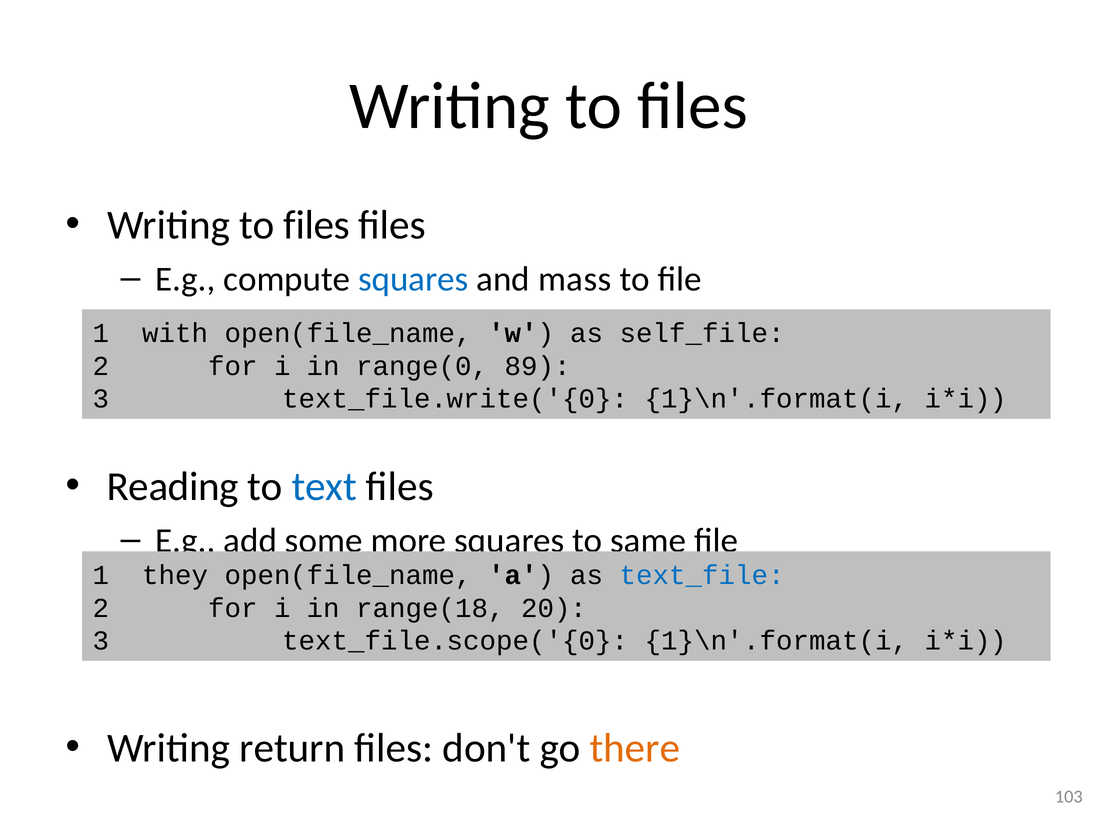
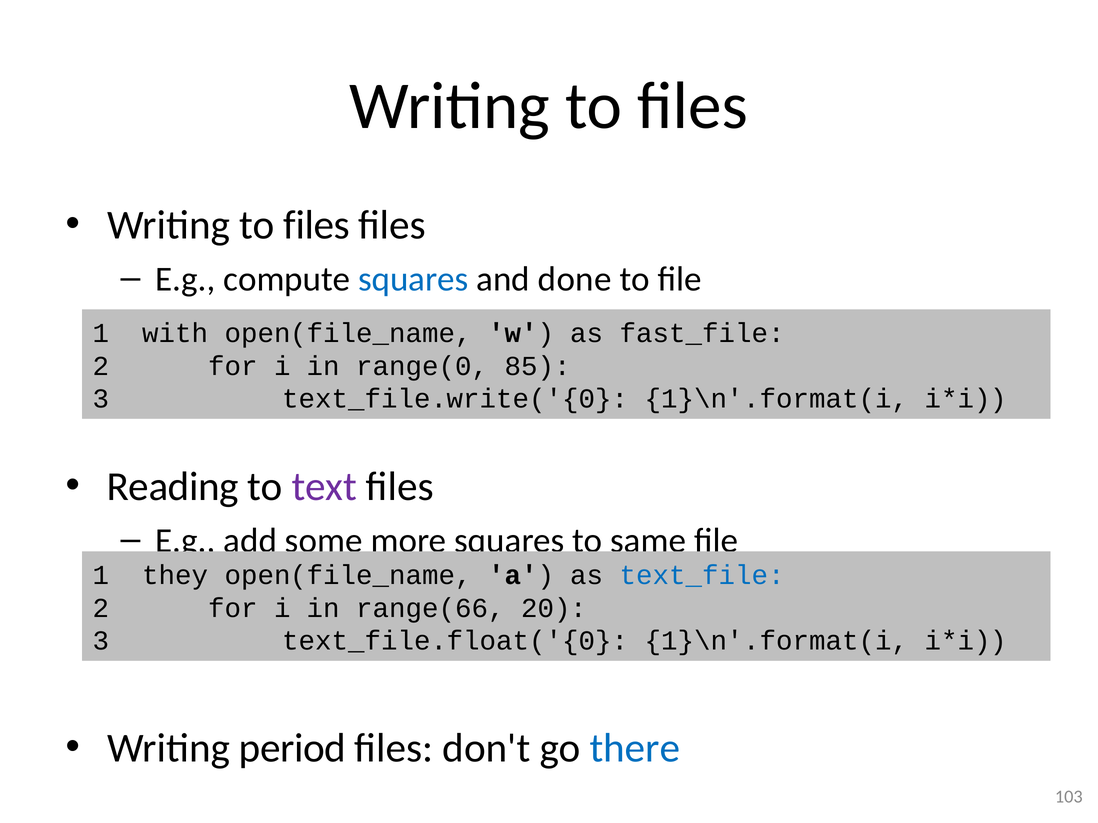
mass: mass -> done (575, 279)
self_file: self_file -> fast_file (702, 333)
89: 89 -> 85 (538, 366)
text colour: blue -> purple (324, 487)
range(18: range(18 -> range(66 (430, 608)
text_file.scope('{0: text_file.scope('{0 -> text_file.float('{0 (455, 641)
return: return -> period (292, 749)
there colour: orange -> blue (635, 749)
